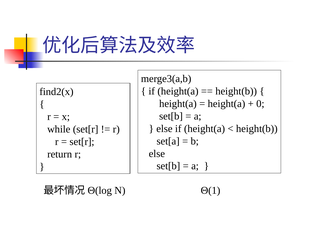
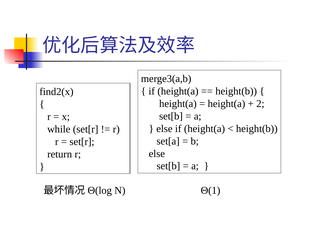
0: 0 -> 2 (260, 104)
